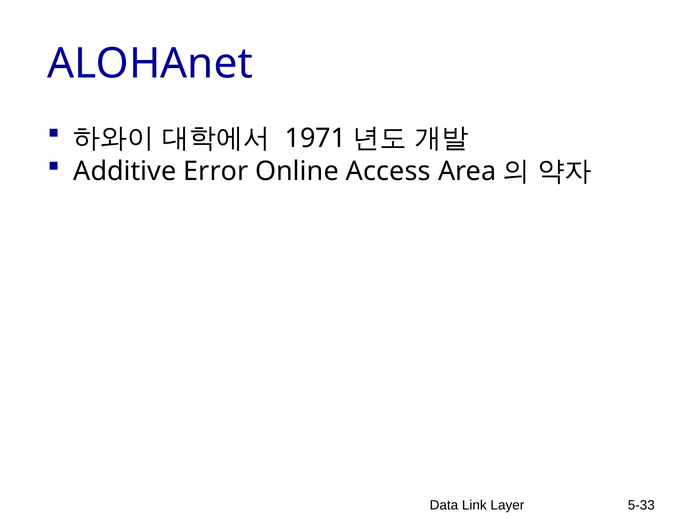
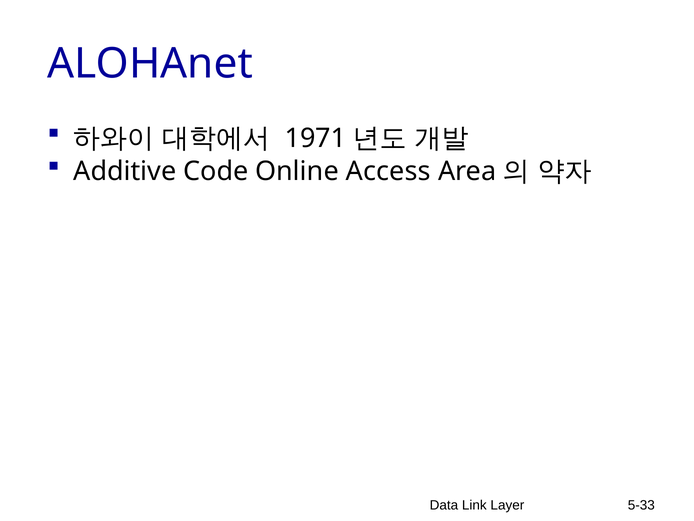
Error: Error -> Code (216, 171)
